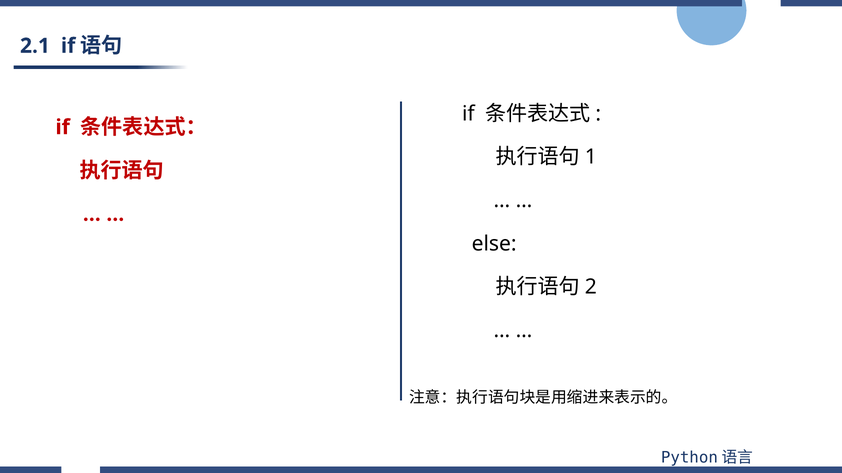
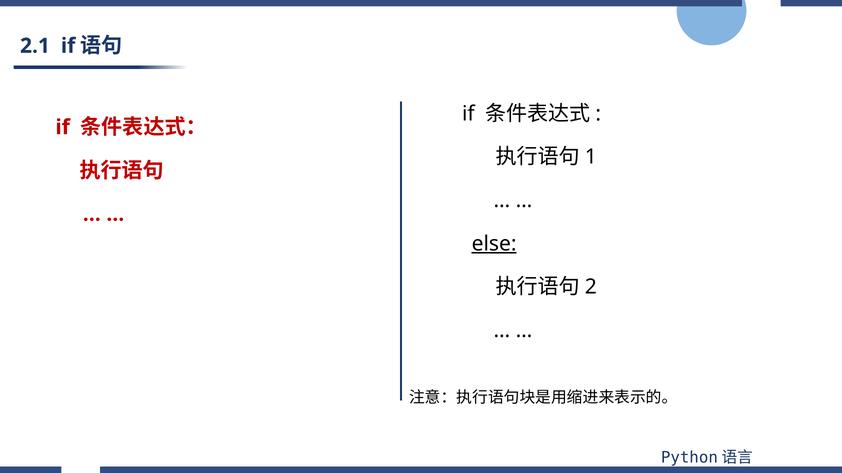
else underline: none -> present (494, 244)
